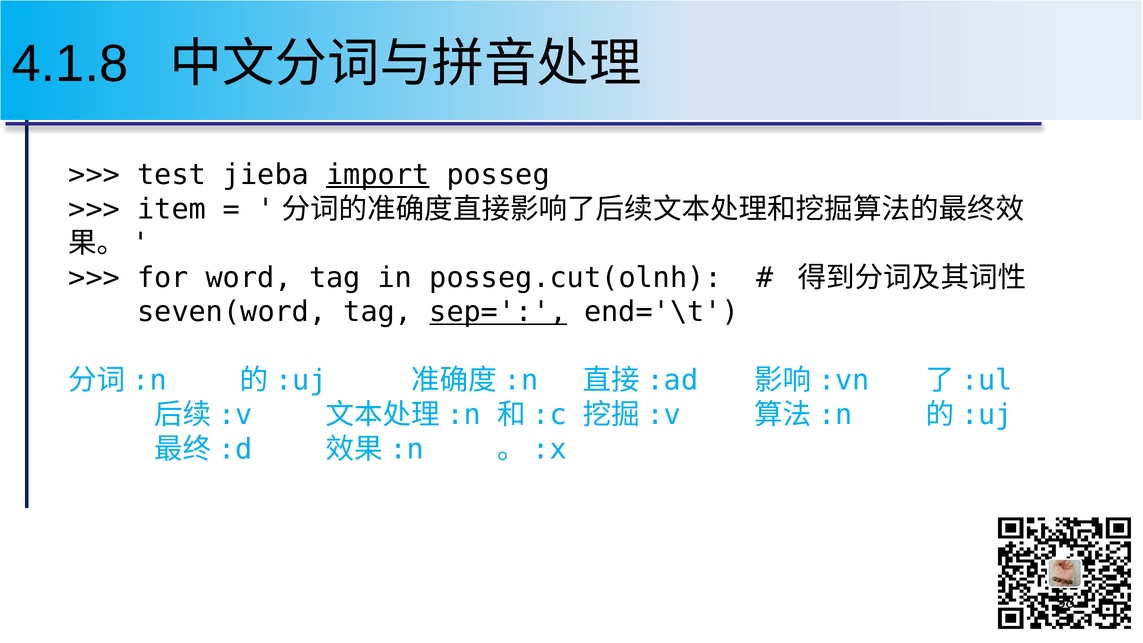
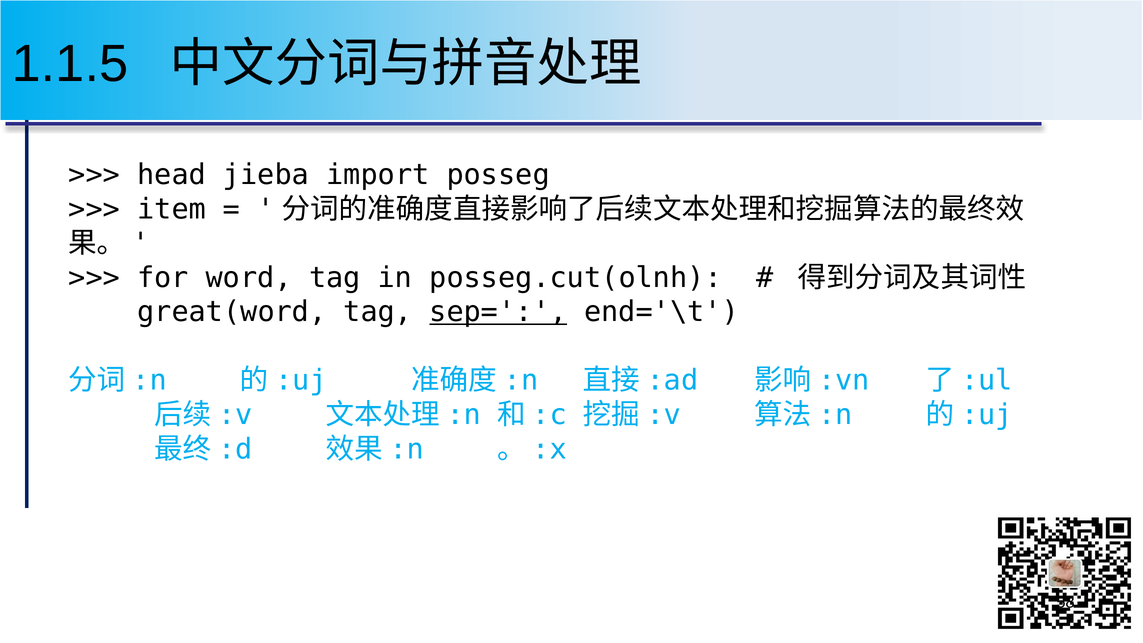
4.1.8: 4.1.8 -> 1.1.5 (70, 64)
test: test -> head (172, 175)
import underline: present -> none (378, 175)
seven(word: seven(word -> great(word (232, 312)
